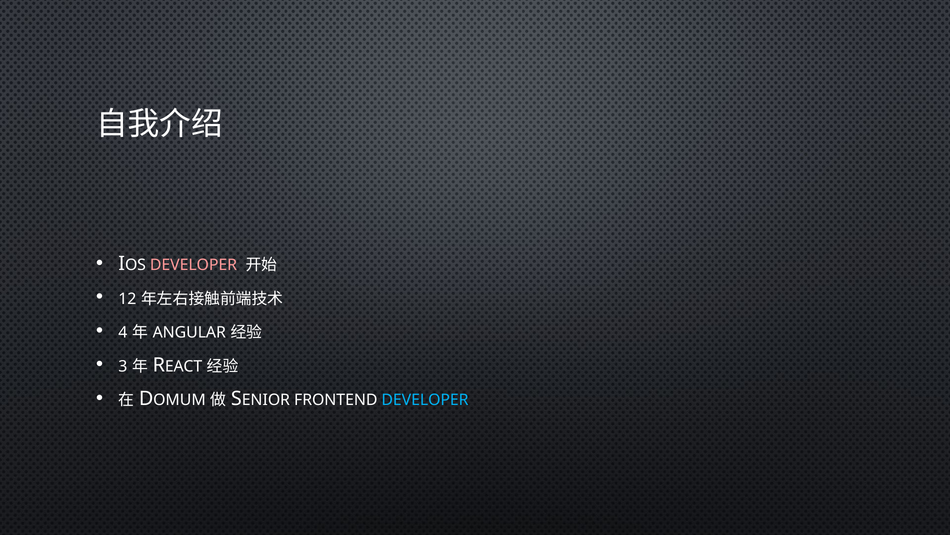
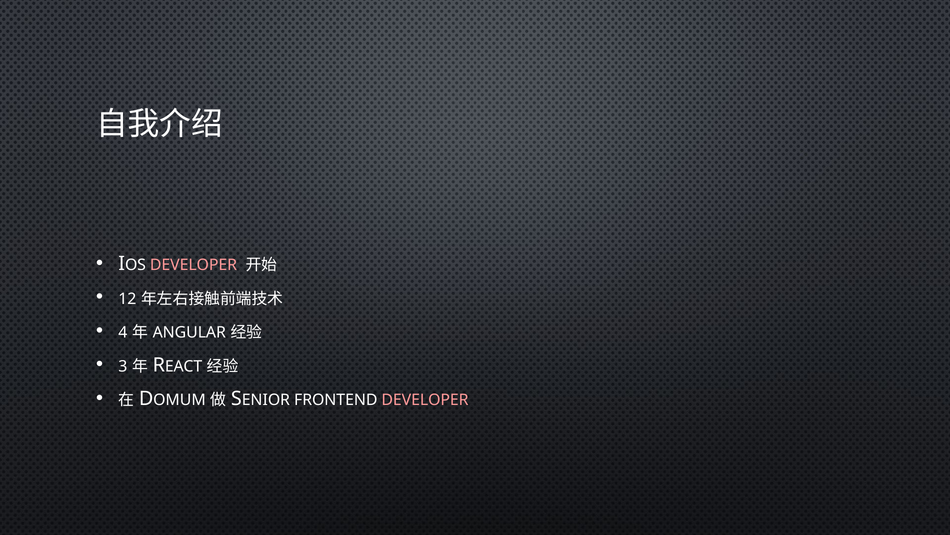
DEVELOPER colour: light blue -> pink (425, 400)
